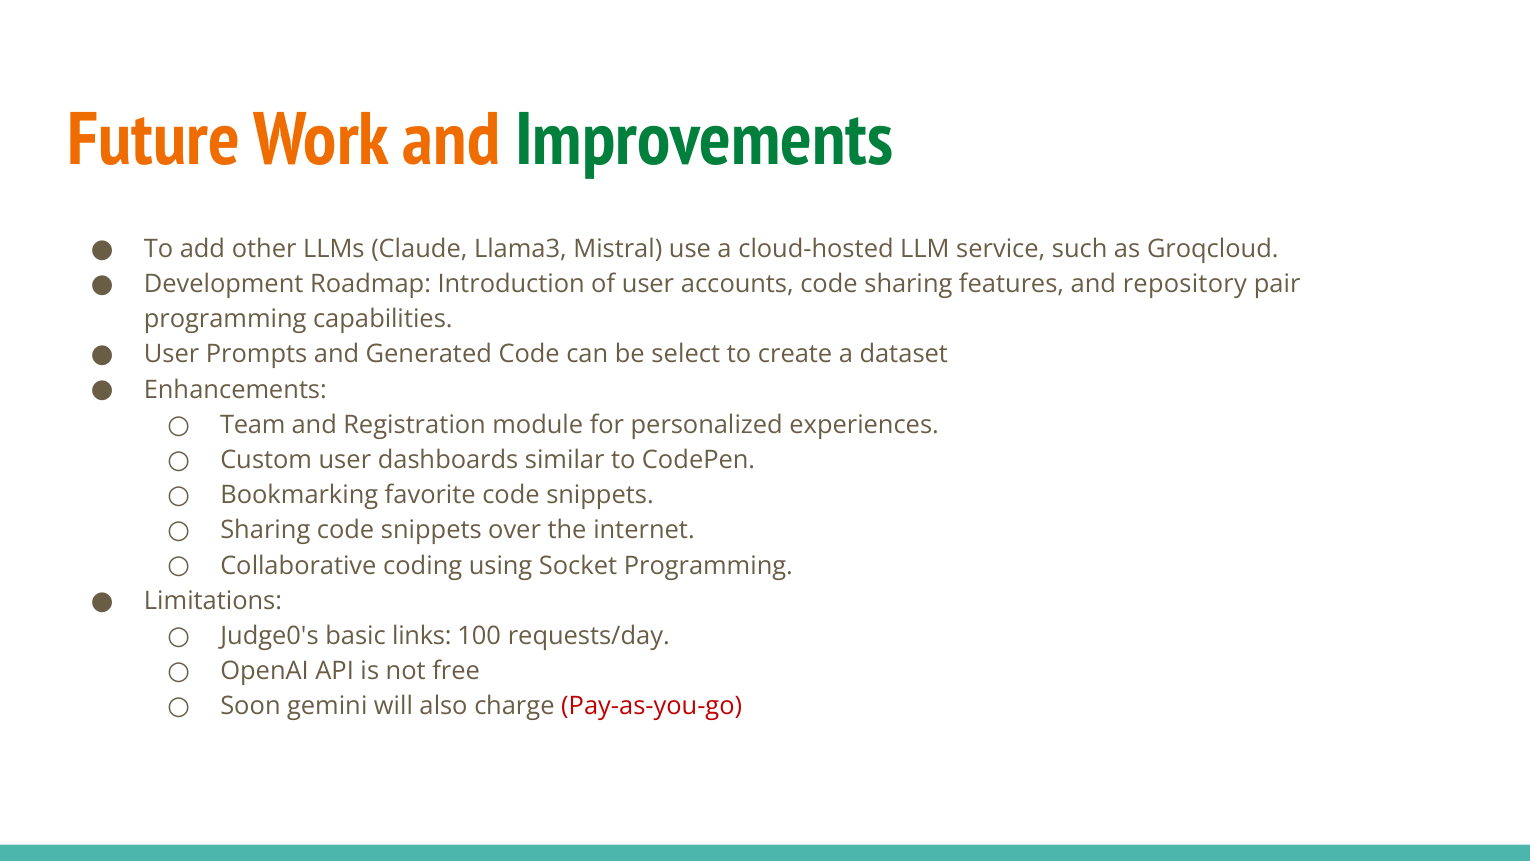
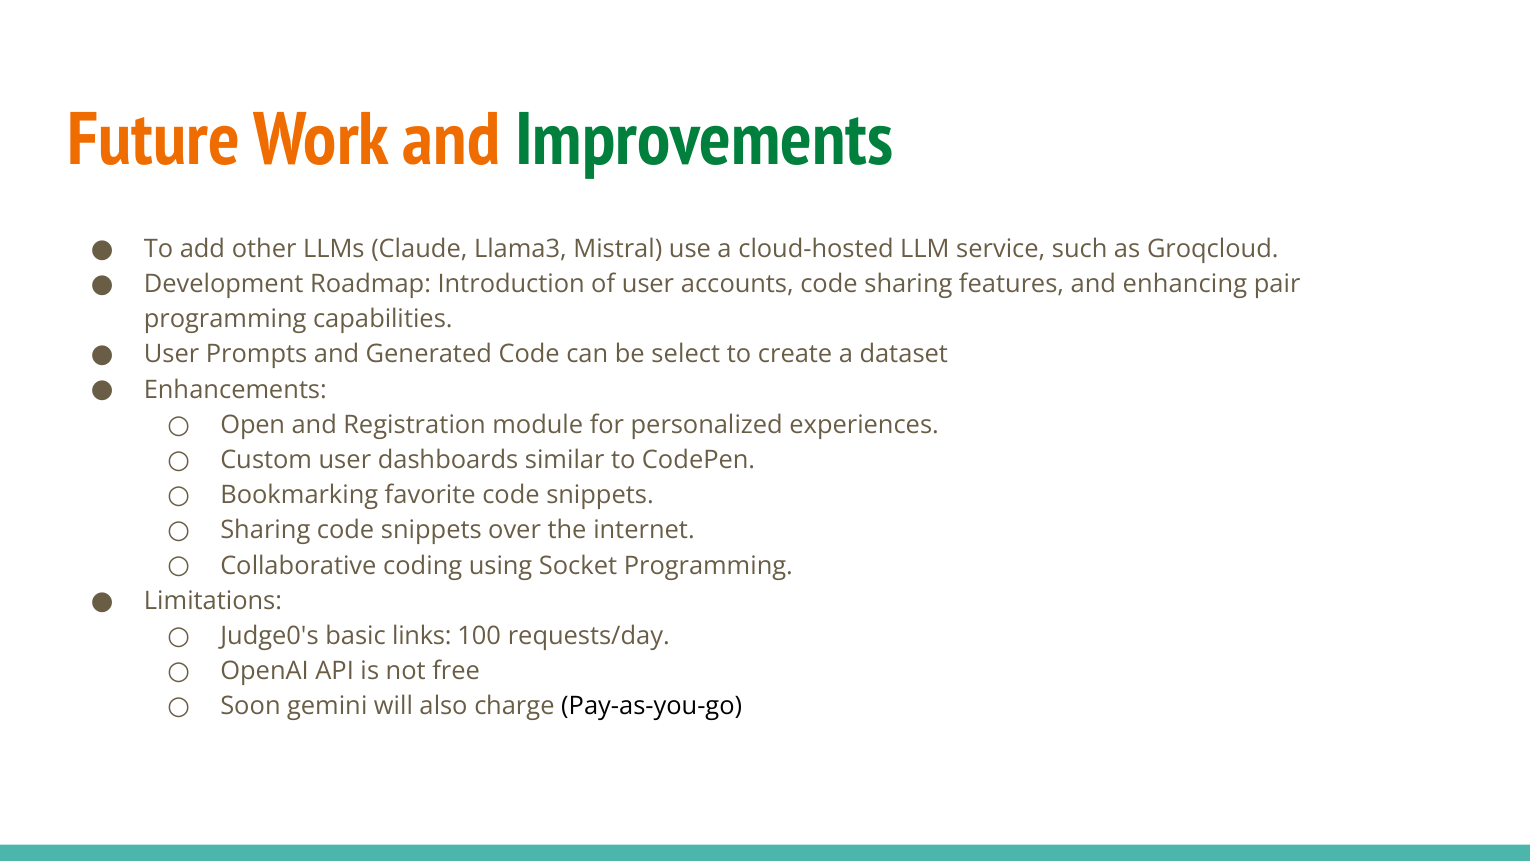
repository: repository -> enhancing (1185, 284)
Team: Team -> Open (253, 425)
Pay-as-you-go colour: red -> black (652, 706)
